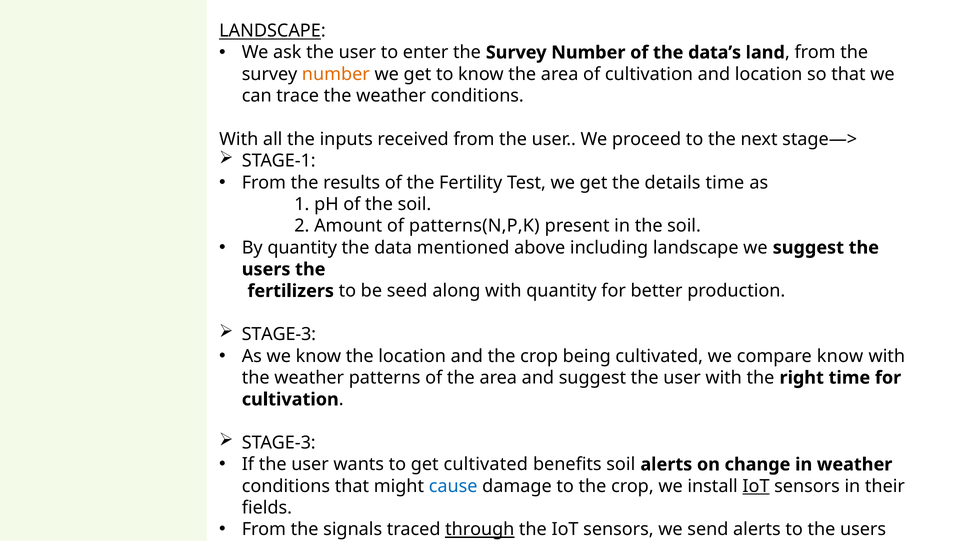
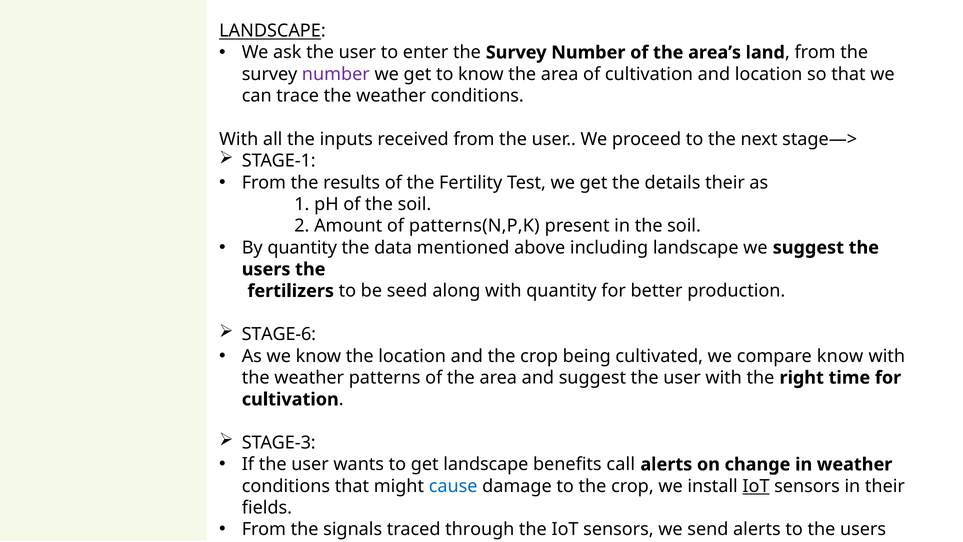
data’s: data’s -> area’s (715, 53)
number colour: orange -> purple (336, 74)
details time: time -> their (725, 183)
STAGE-3: STAGE-3 -> STAGE-6 (279, 334)
get cultivated: cultivated -> landscape (486, 464)
benefits soil: soil -> call (621, 464)
through underline: present -> none (480, 529)
